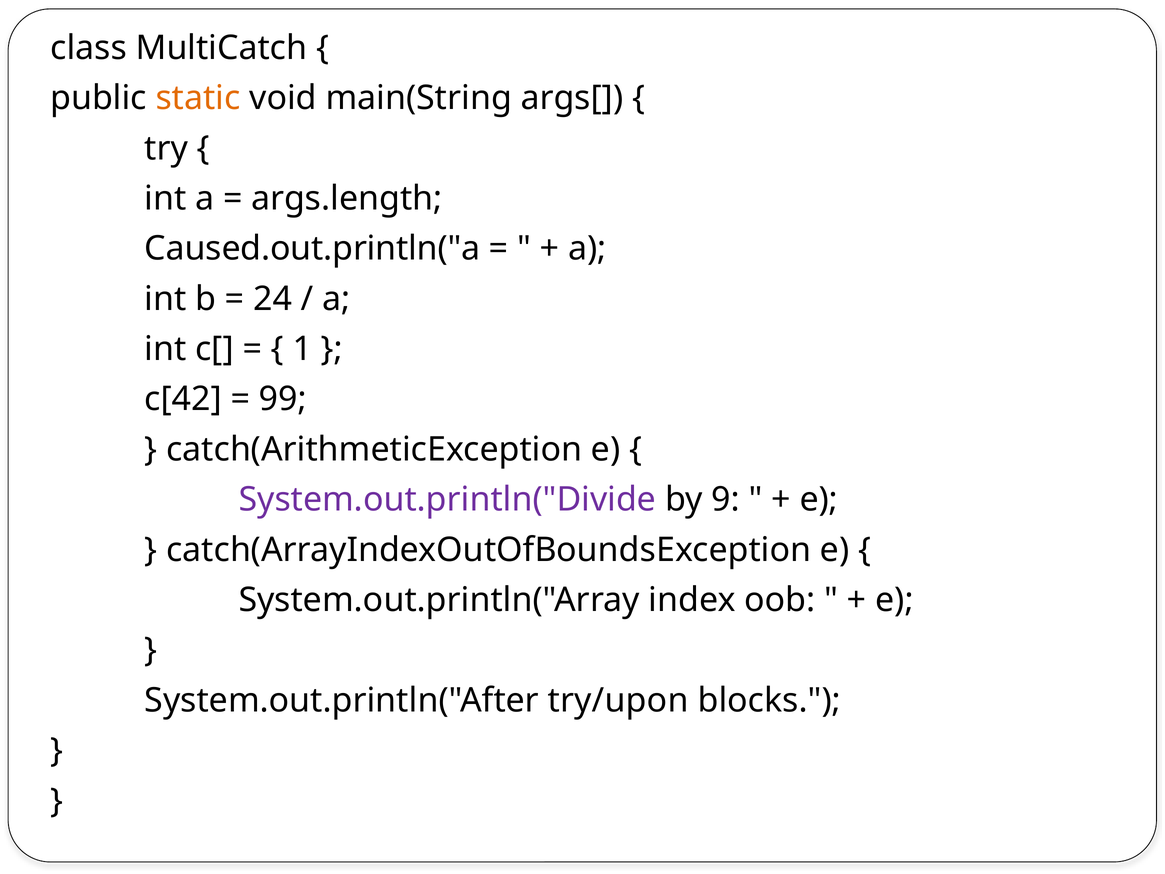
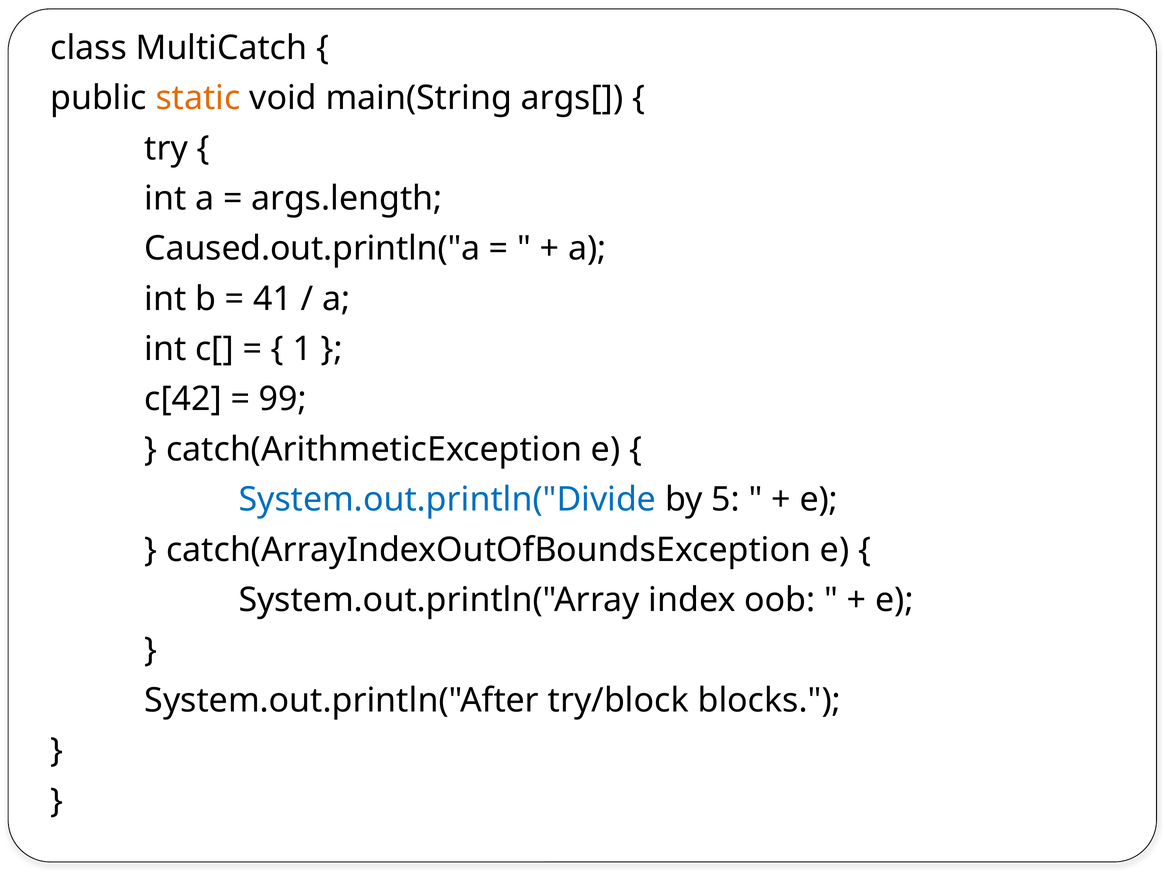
24: 24 -> 41 (273, 299)
System.out.println("Divide colour: purple -> blue (447, 500)
9: 9 -> 5 (726, 500)
try/upon: try/upon -> try/block (618, 700)
